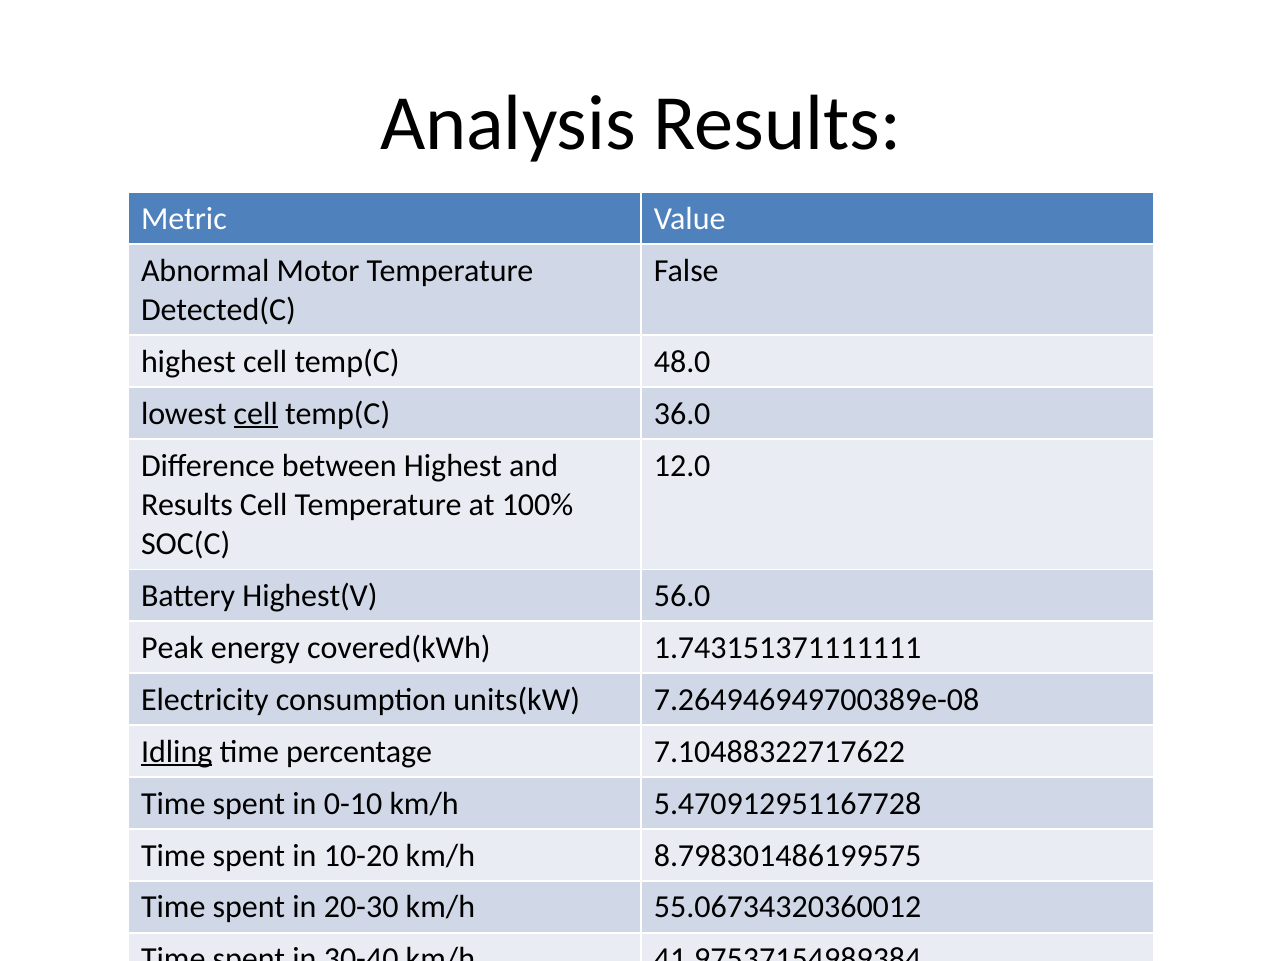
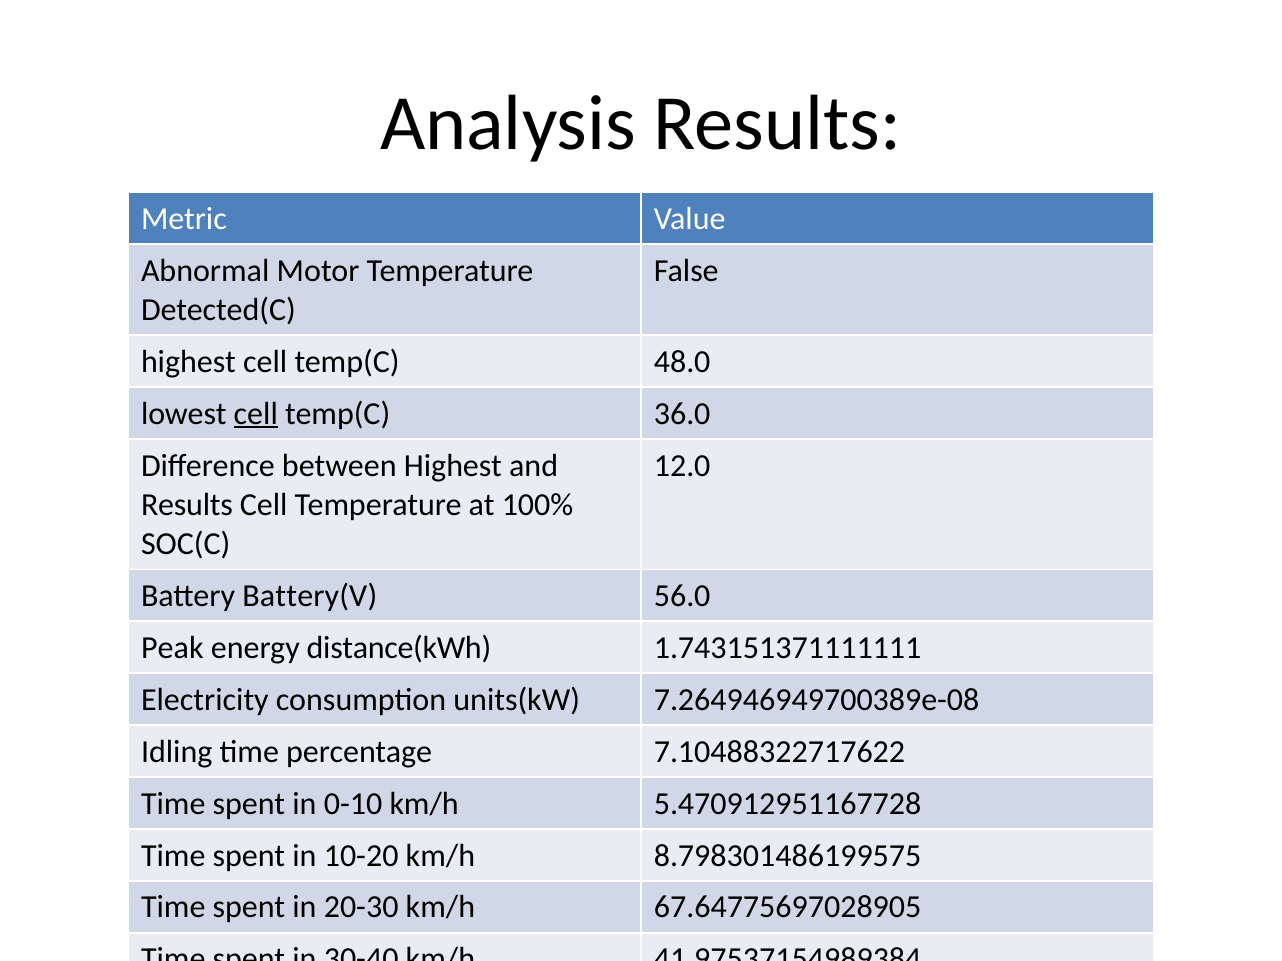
Highest(V: Highest(V -> Battery(V (310, 596)
covered(kWh: covered(kWh -> distance(kWh (399, 648)
Idling underline: present -> none (177, 752)
55.06734320360012: 55.06734320360012 -> 67.64775697028905 (788, 908)
